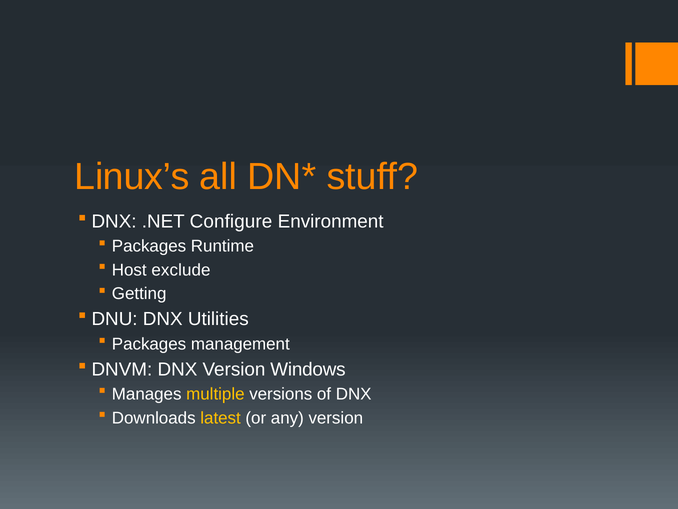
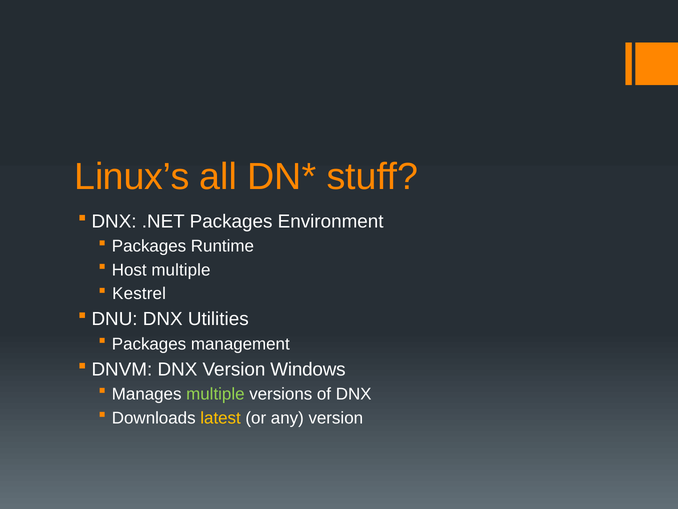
.NET Configure: Configure -> Packages (231, 221)
Host exclude: exclude -> multiple (181, 270)
Getting: Getting -> Kestrel (139, 294)
multiple colour: yellow -> light green (215, 394)
